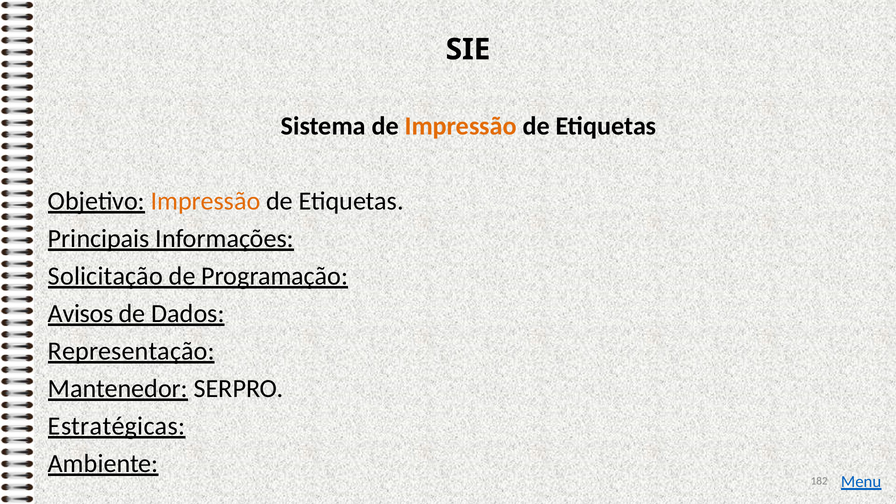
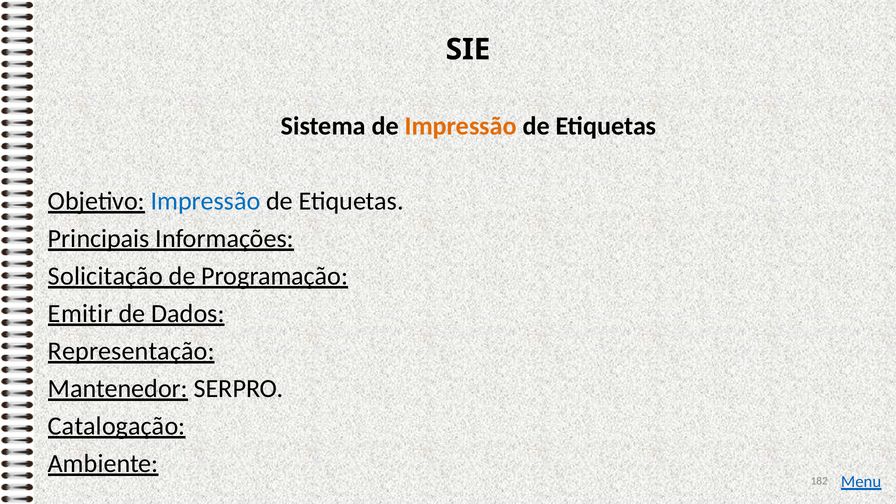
Impressão colour: orange -> blue (206, 201)
Avisos: Avisos -> Emitir (80, 314)
Estratégicas: Estratégicas -> Catalogação (117, 426)
